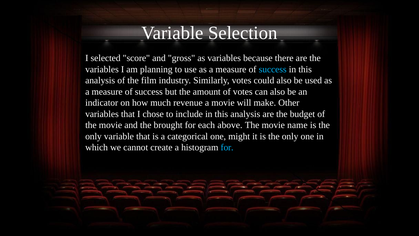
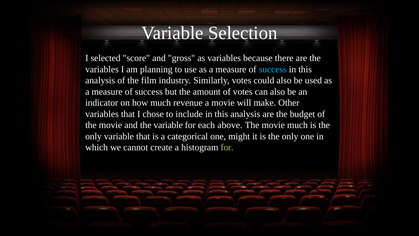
the brought: brought -> variable (168, 125)
movie name: name -> much (297, 125)
for colour: light blue -> light green (227, 147)
